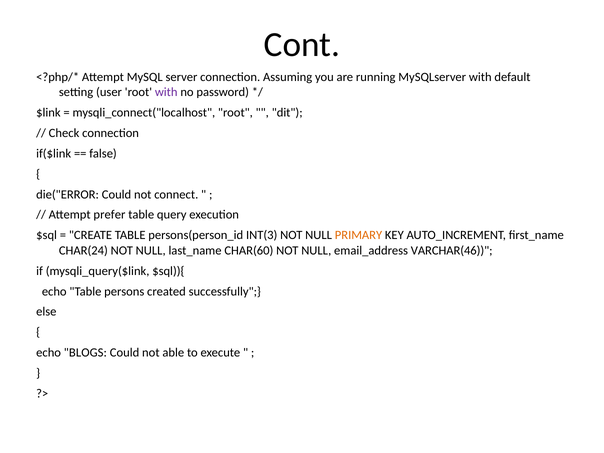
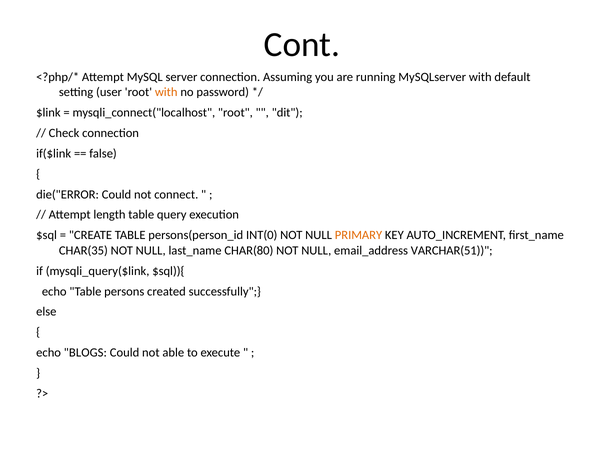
with colour: purple -> orange (166, 92)
prefer: prefer -> length (110, 215)
INT(3: INT(3 -> INT(0 (262, 235)
CHAR(24: CHAR(24 -> CHAR(35 (83, 250)
CHAR(60: CHAR(60 -> CHAR(80 (249, 250)
VARCHAR(46: VARCHAR(46 -> VARCHAR(51 (452, 250)
